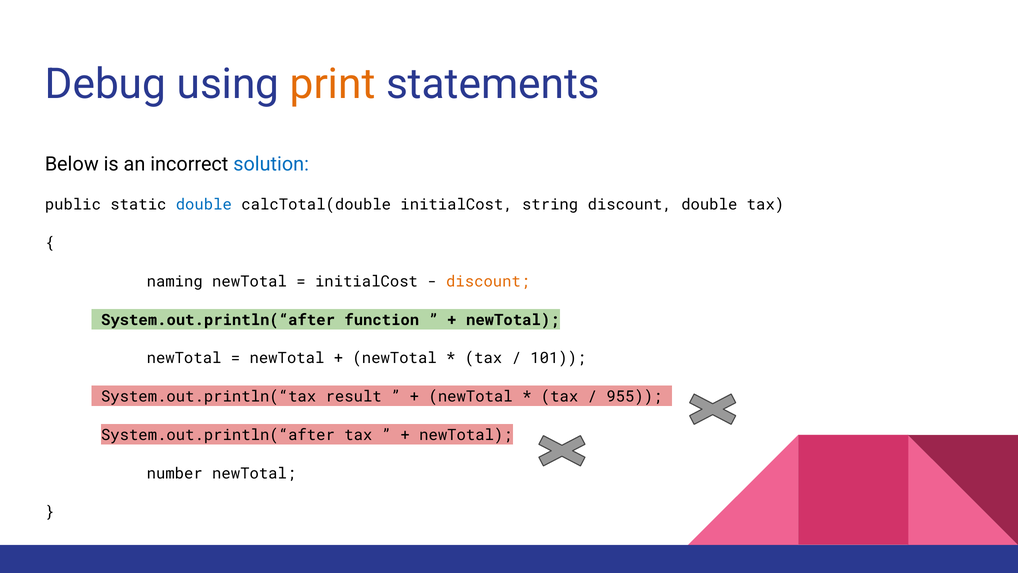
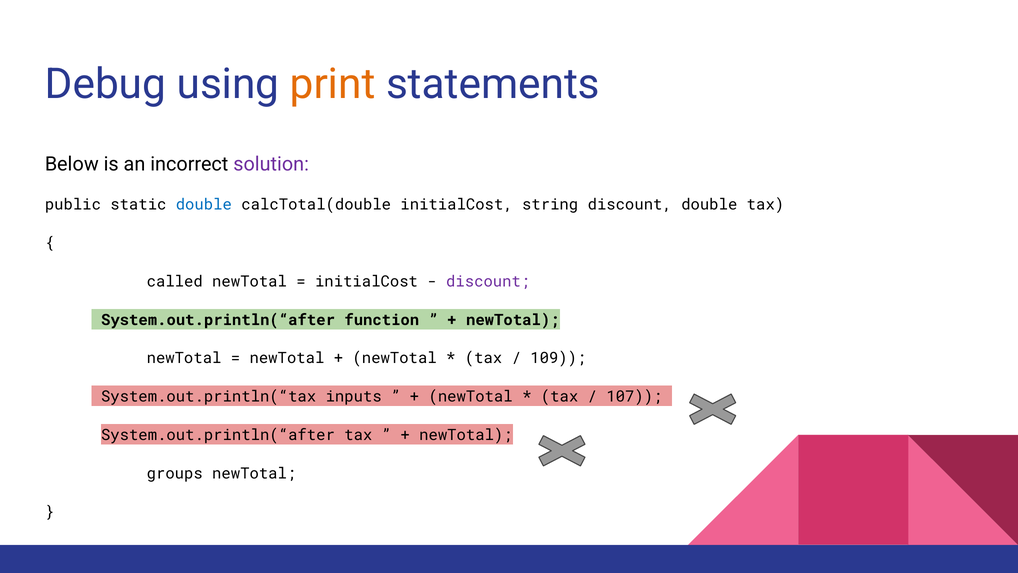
solution colour: blue -> purple (271, 164)
naming: naming -> called (175, 281)
discount colour: orange -> purple (488, 281)
101: 101 -> 109 (558, 358)
result: result -> inputs (354, 396)
955: 955 -> 107 (634, 396)
number: number -> groups (175, 473)
